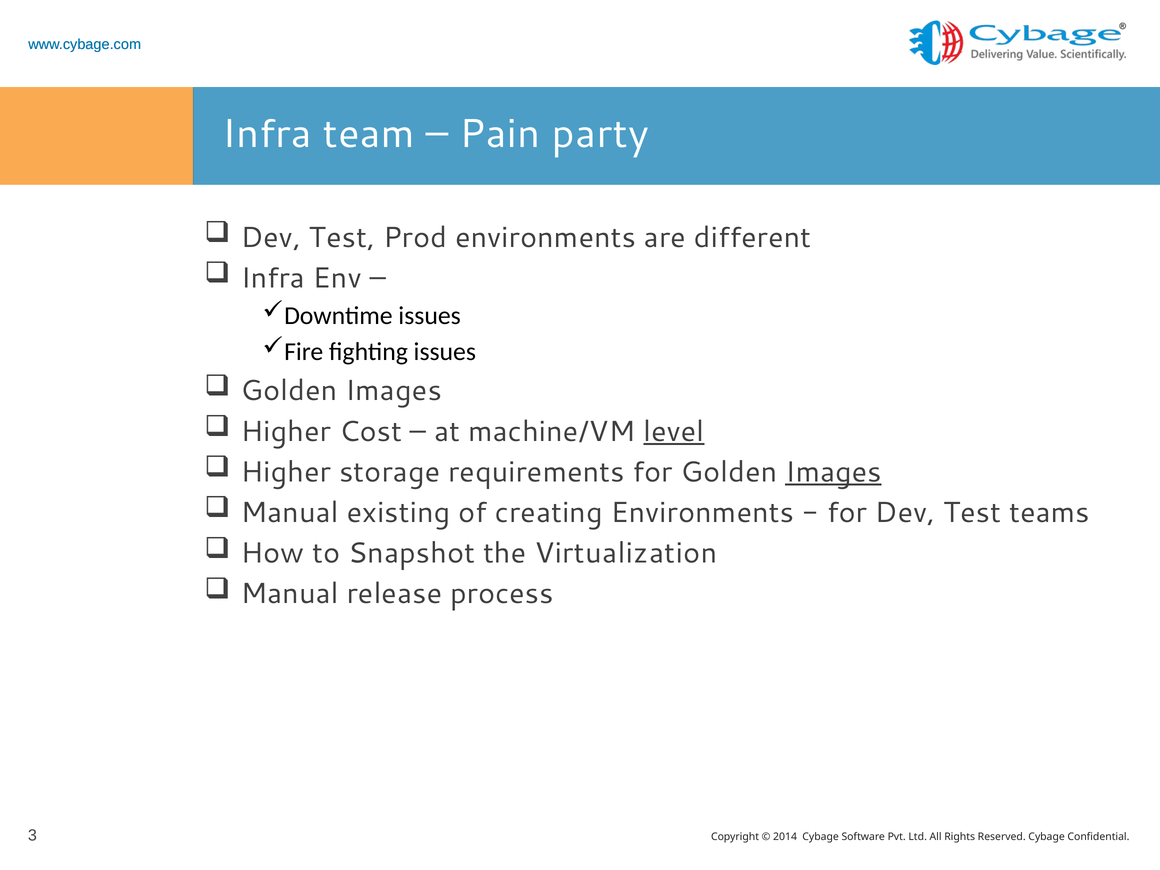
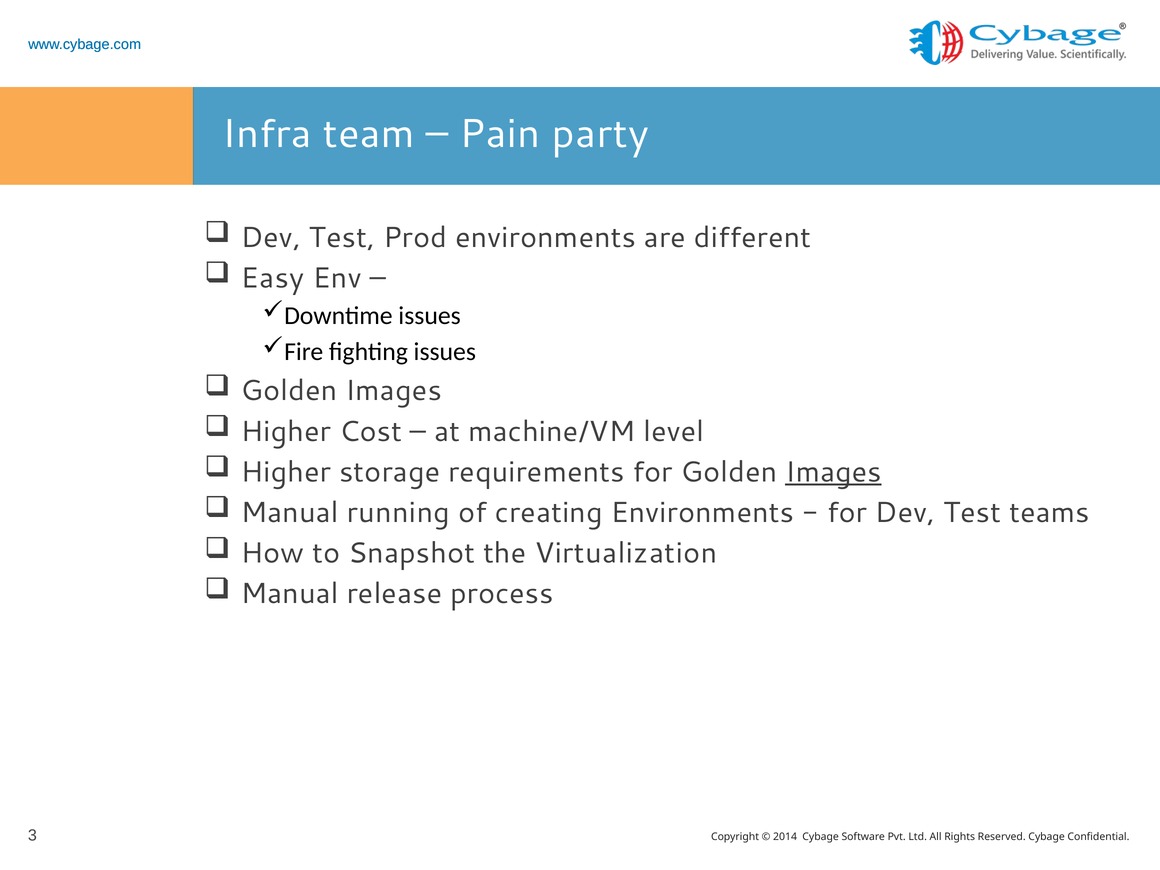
Infra: Infra -> Easy (273, 278)
level underline: present -> none (674, 431)
existing: existing -> running (398, 513)
